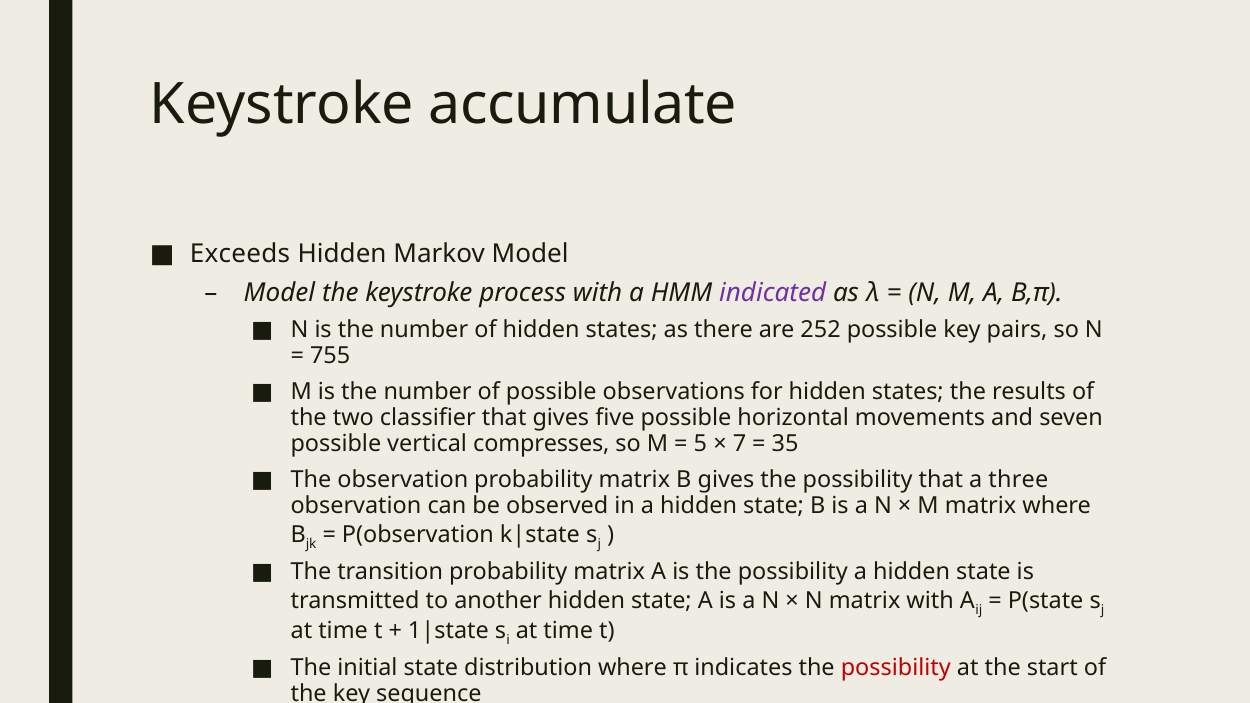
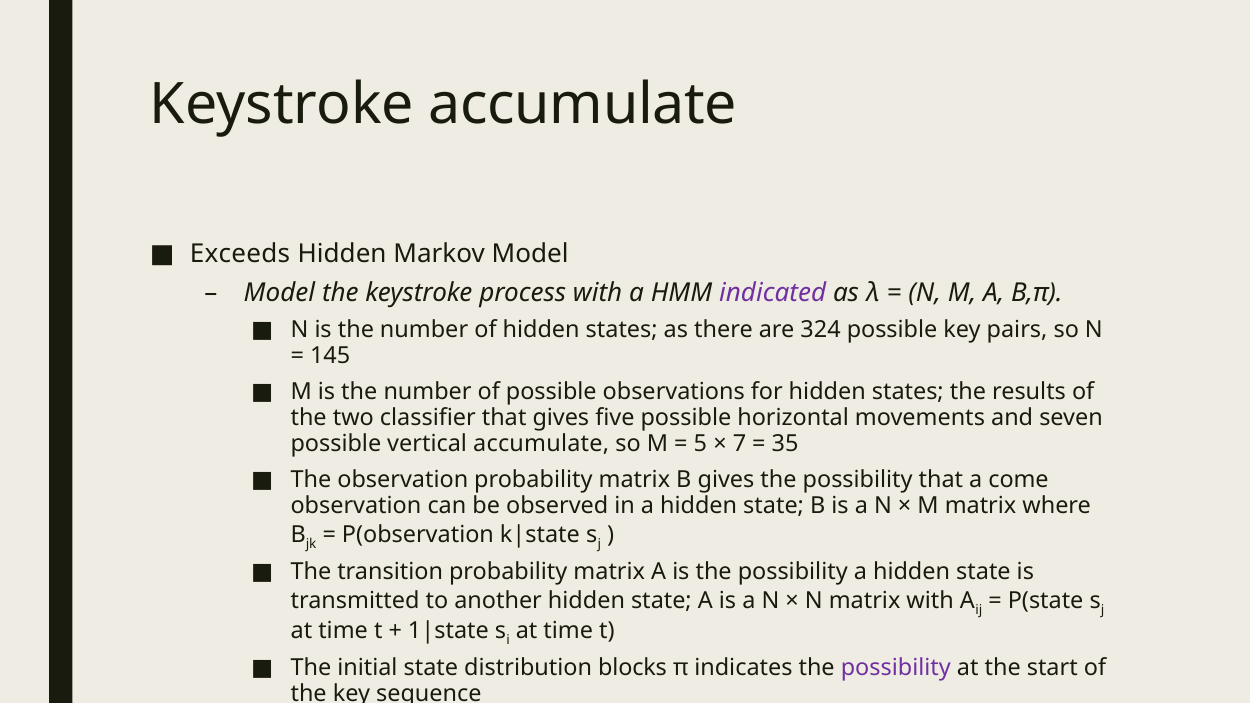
252: 252 -> 324 (821, 329)
755: 755 -> 145 (330, 356)
vertical compresses: compresses -> accumulate (541, 444)
three: three -> come (1019, 480)
distribution where: where -> blocks (633, 667)
possibility colour: red -> purple (896, 667)
